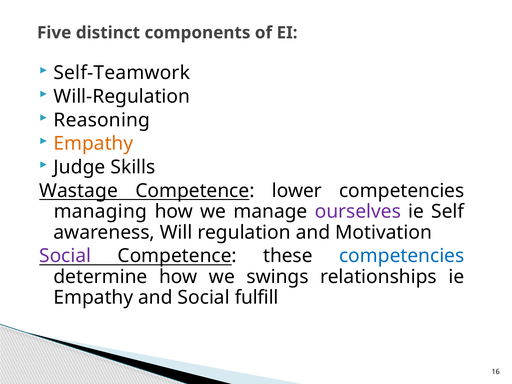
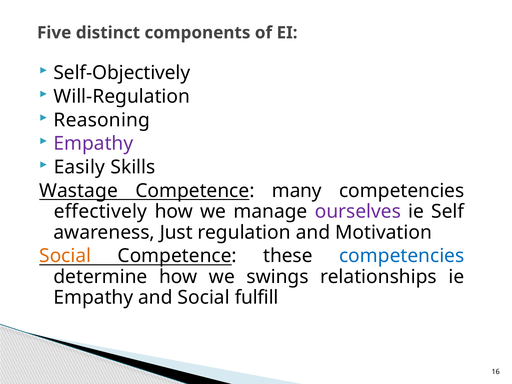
Self-Teamwork: Self-Teamwork -> Self-Objectively (122, 73)
Empathy colour: orange -> purple (93, 144)
Judge: Judge -> Easily (79, 167)
lower: lower -> many (297, 191)
managing: managing -> effectively (100, 212)
Will: Will -> Just (176, 232)
Social colour: purple -> orange (65, 256)
